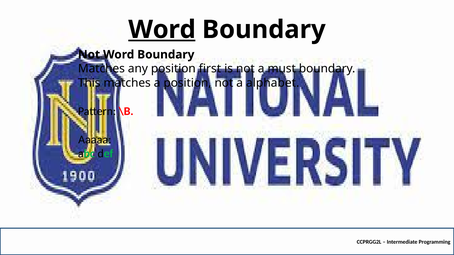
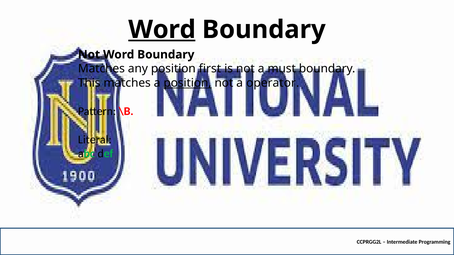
position underline: none -> present (187, 83)
alphabet: alphabet -> operator (273, 83)
Aaaaa: Aaaaa -> Literal (95, 140)
